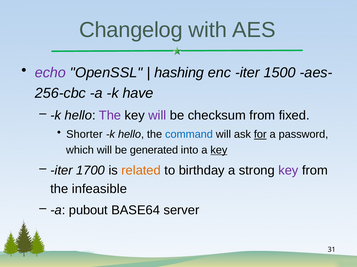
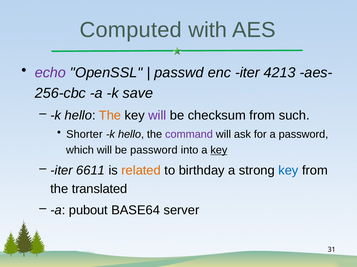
Changelog: Changelog -> Computed (131, 30)
hashing: hashing -> passwd (179, 73)
1500: 1500 -> 4213 (280, 73)
have: have -> save (138, 94)
The colour: purple -> orange (110, 116)
fixed: fixed -> such (294, 116)
command colour: blue -> purple (189, 135)
for underline: present -> none (260, 135)
be generated: generated -> password (154, 150)
1700: 1700 -> 6611 (91, 171)
key colour: purple -> blue (288, 171)
infeasible: infeasible -> translated (100, 189)
